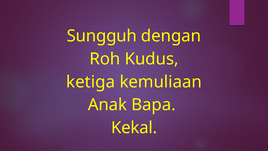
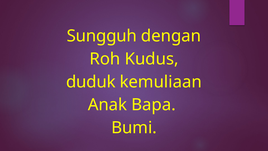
ketiga: ketiga -> duduk (91, 82)
Kekal: Kekal -> Bumi (134, 128)
